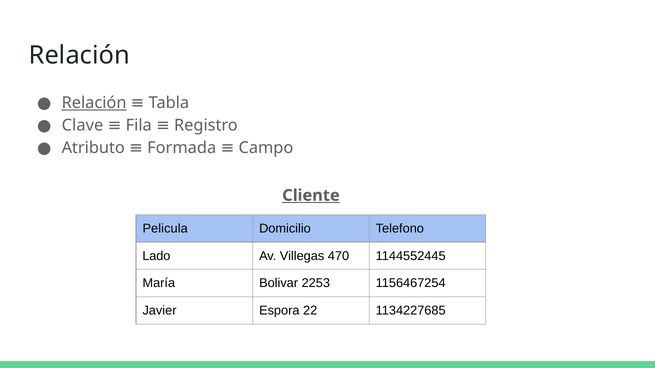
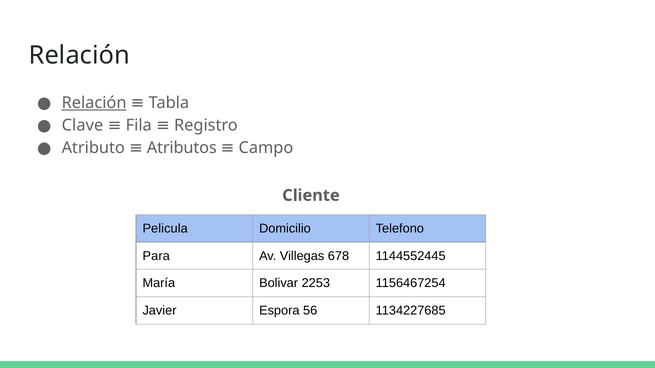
Formada: Formada -> Atributos (182, 148)
Cliente underline: present -> none (311, 196)
Lado: Lado -> Para (156, 256)
470: 470 -> 678 (338, 256)
22: 22 -> 56 (310, 311)
